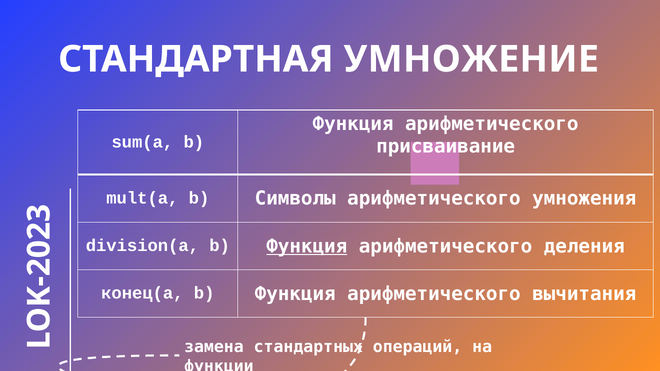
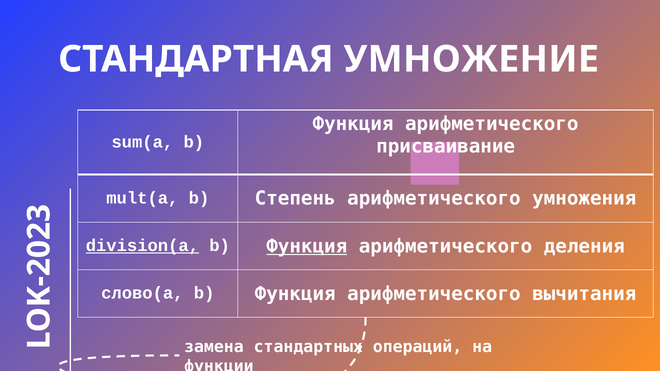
Символы: Символы -> Степень (295, 199)
division(a underline: none -> present (142, 246)
конец(a: конец(a -> слово(a (142, 293)
